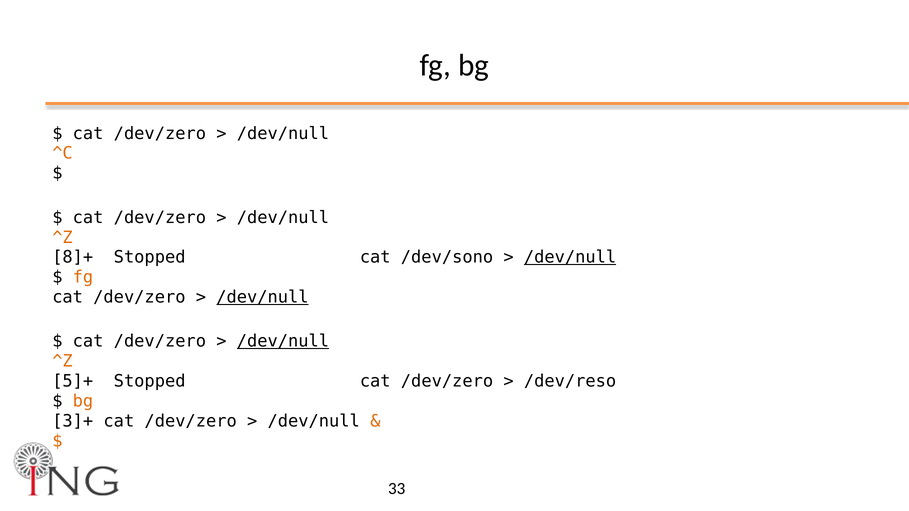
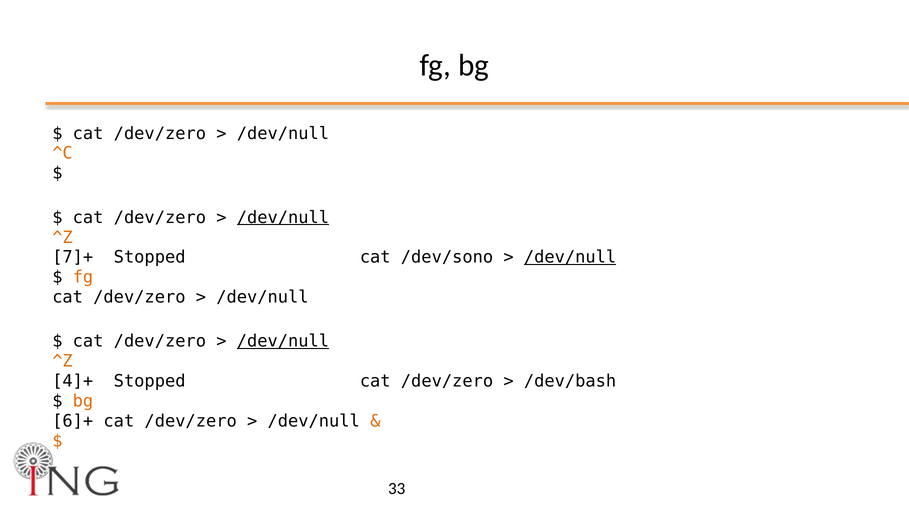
/dev/null underline: none -> present (283, 218)
8]+: 8]+ -> 7]+ (73, 258)
/dev/null underline: present -> none (262, 298)
5]+: 5]+ -> 4]+ (73, 382)
/dev/reso: /dev/reso -> /dev/bash (570, 382)
3]+: 3]+ -> 6]+ (73, 422)
